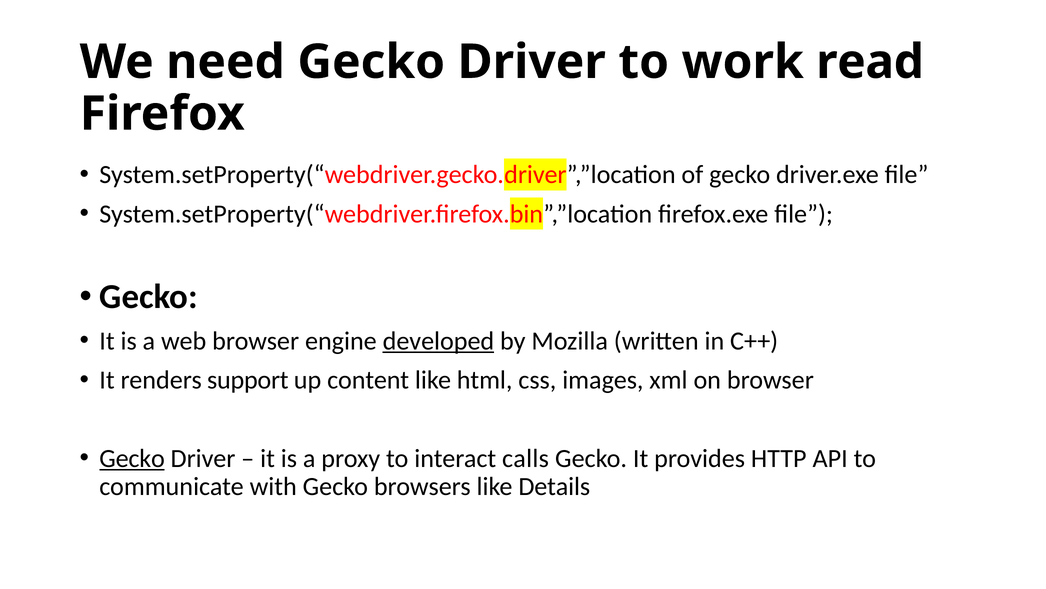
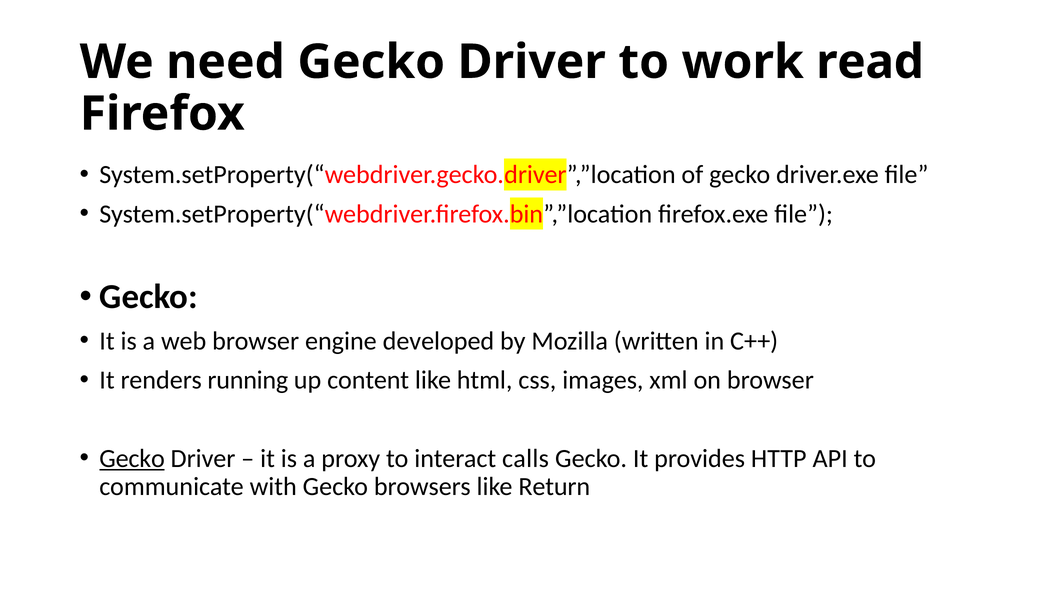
developed underline: present -> none (438, 340)
support: support -> running (248, 380)
Details: Details -> Return (554, 486)
